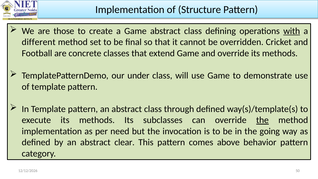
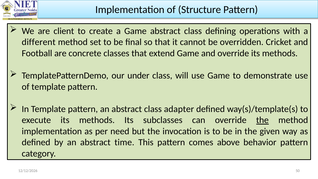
those: those -> client (64, 31)
with underline: present -> none (292, 31)
through: through -> adapter (179, 109)
going: going -> given (270, 131)
clear: clear -> time (124, 142)
